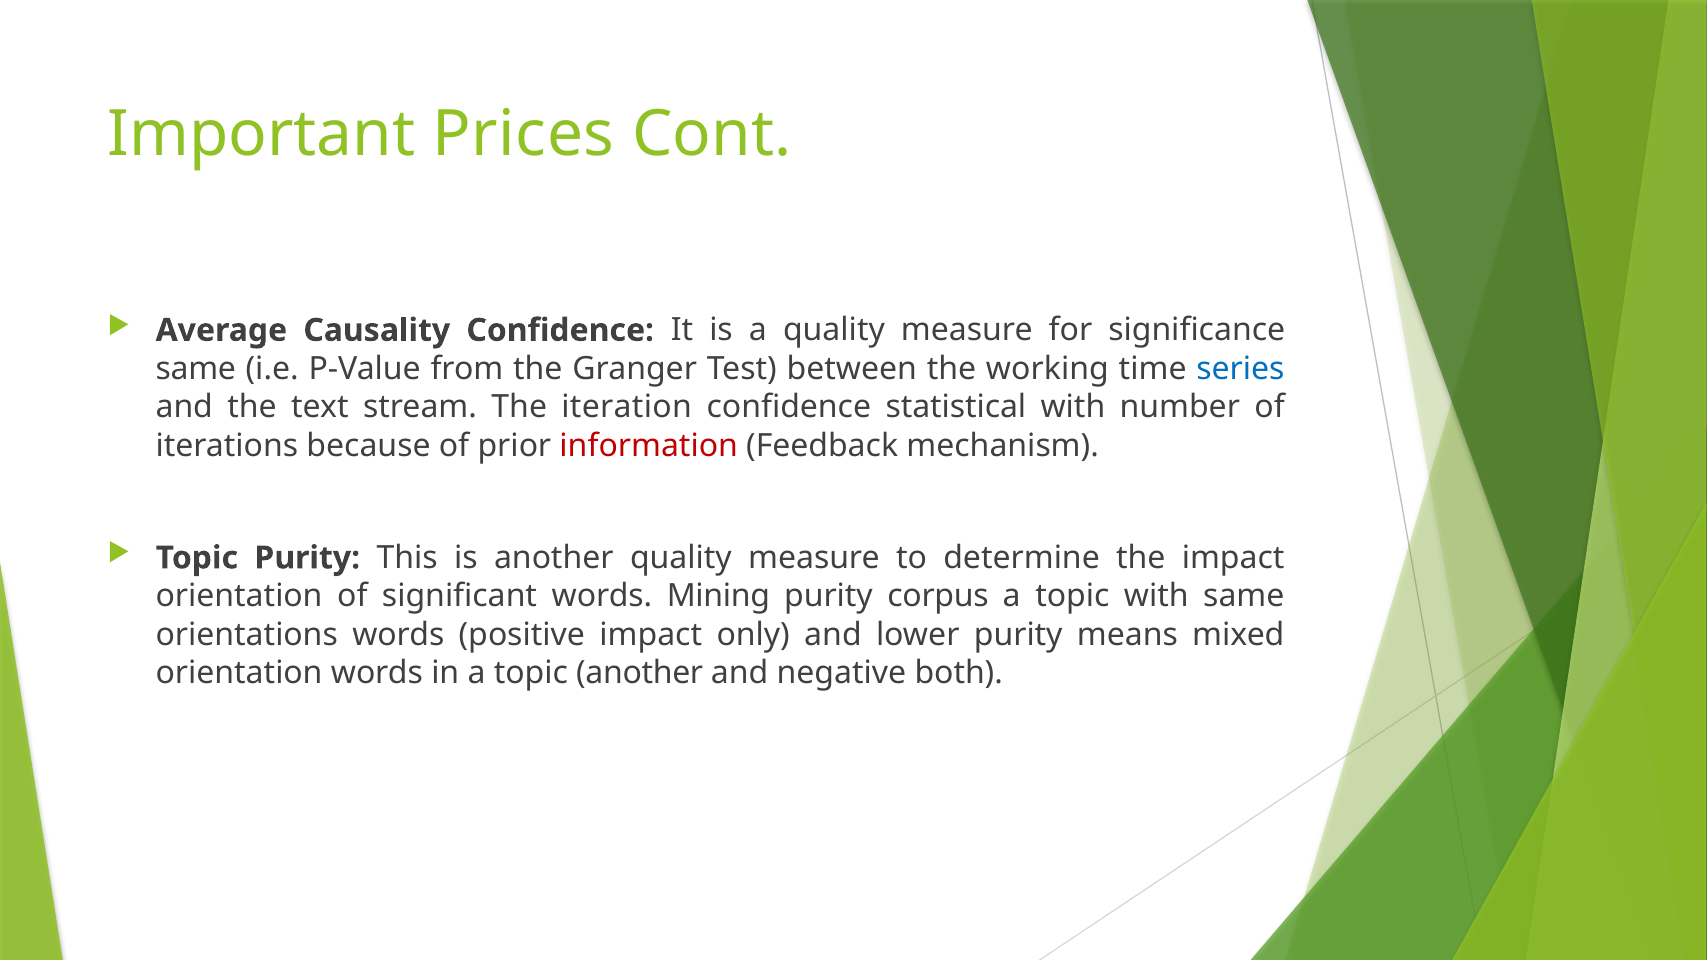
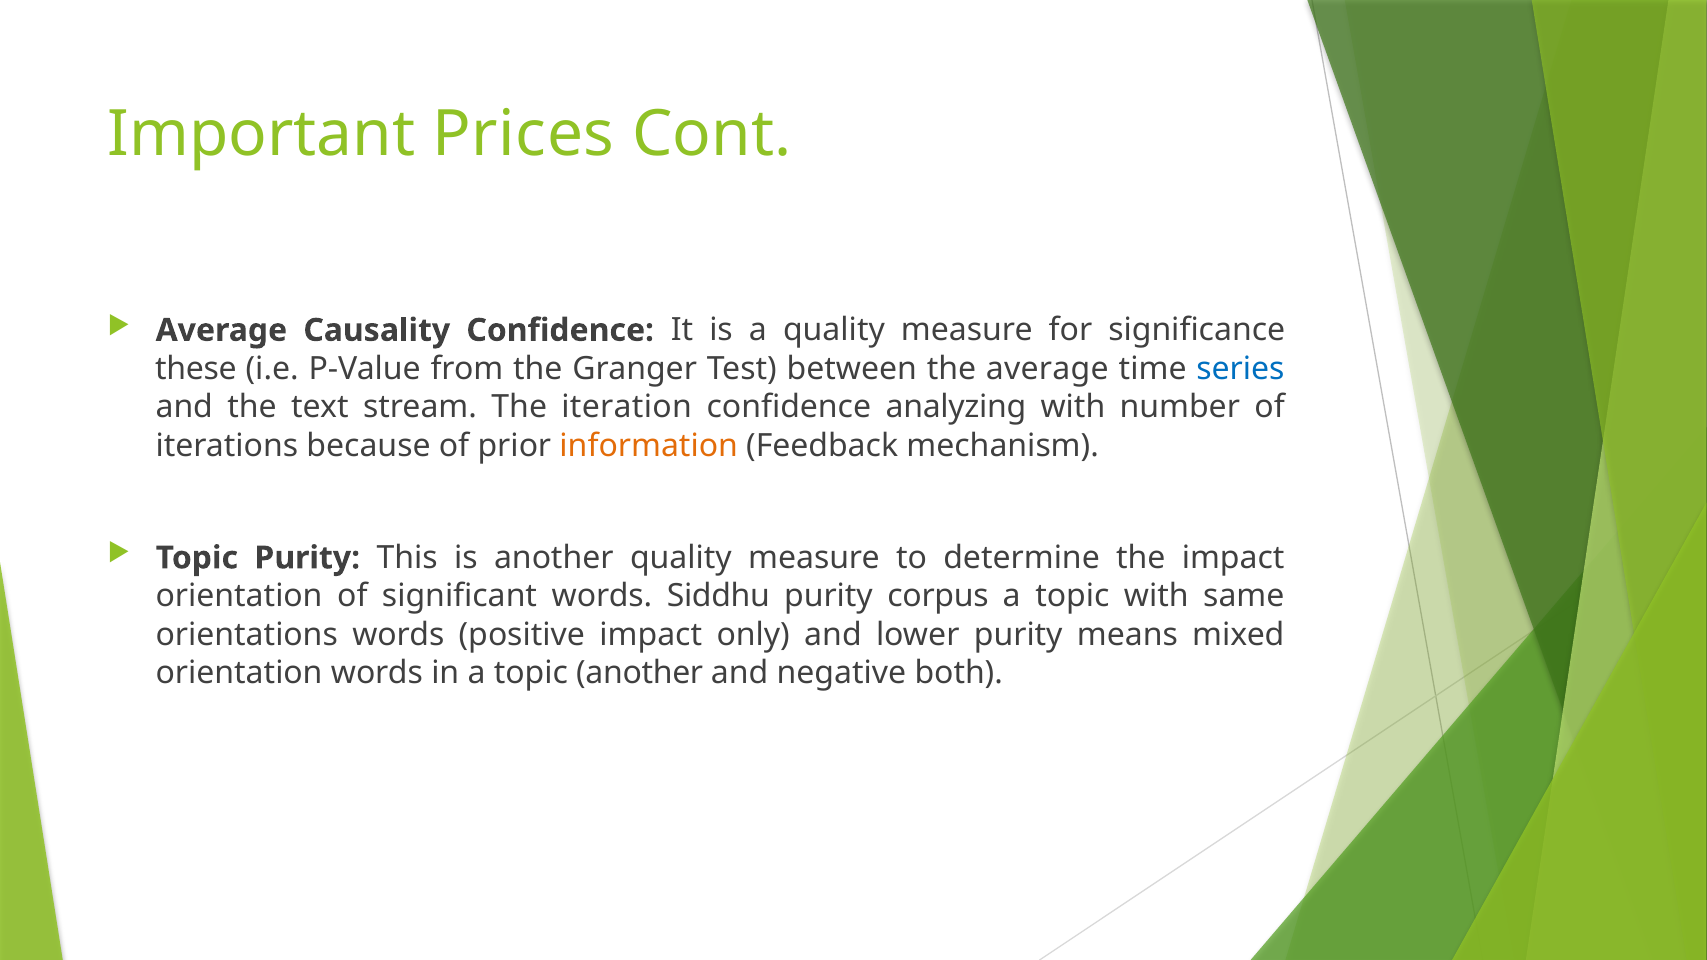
same: same -> these (196, 369)
the working: working -> average (1047, 369)
statistical: statistical -> analyzing (956, 407)
information colour: red -> orange (649, 446)
Mining: Mining -> Siddhu (718, 596)
